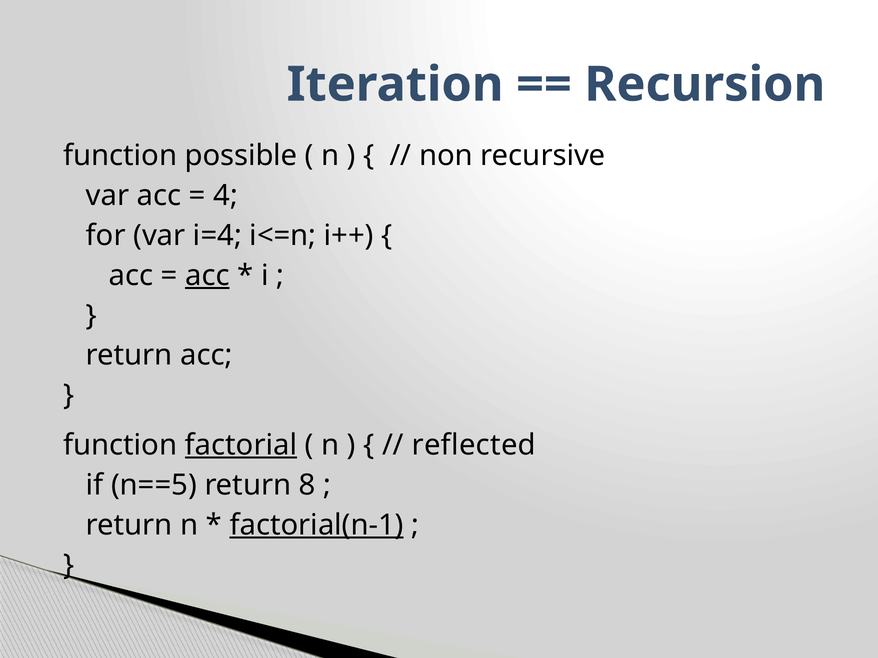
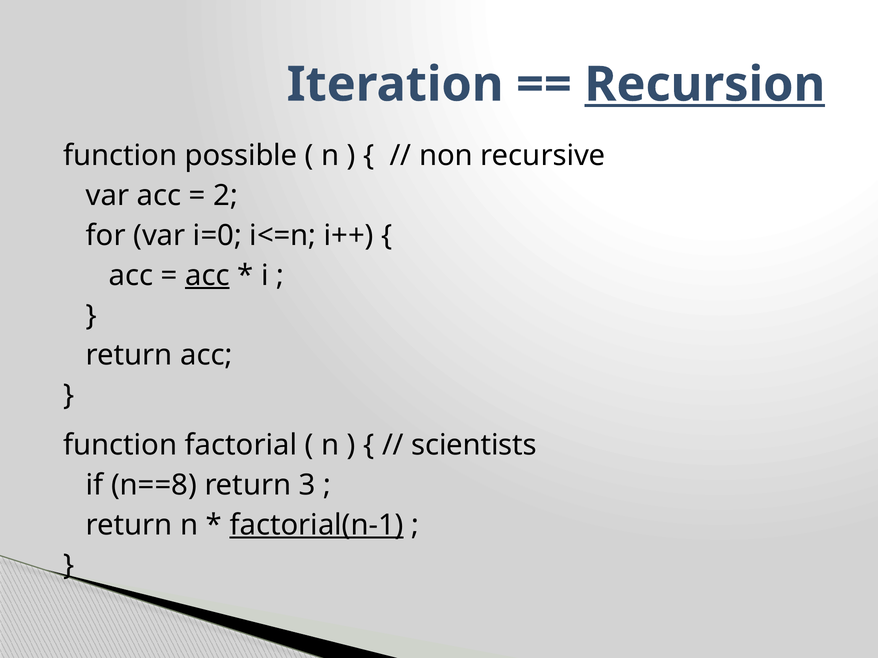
Recursion underline: none -> present (705, 85)
4: 4 -> 2 (226, 196)
i=4: i=4 -> i=0 (217, 236)
factorial underline: present -> none (241, 445)
reflected: reflected -> scientists (474, 445)
n==5: n==5 -> n==8 (154, 485)
8: 8 -> 3 (307, 485)
